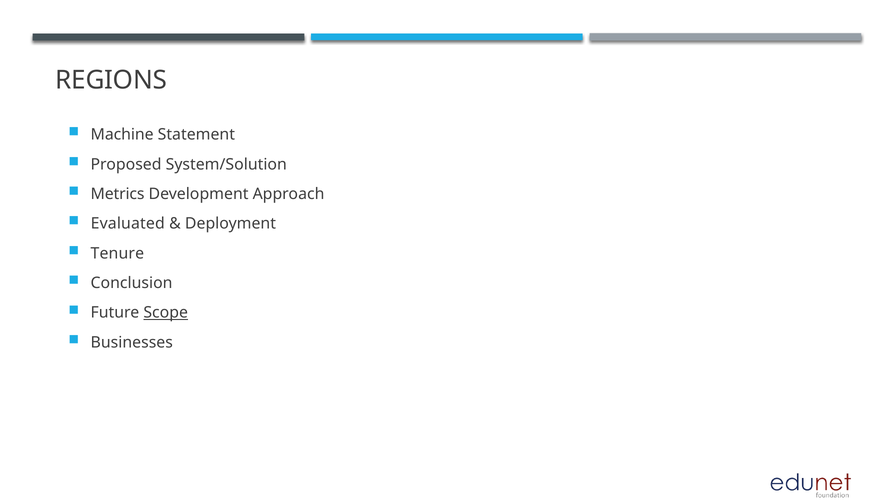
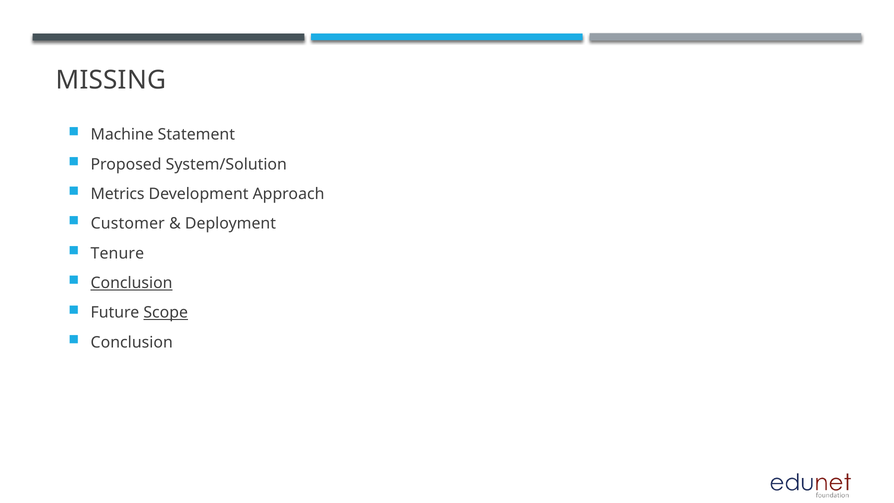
REGIONS: REGIONS -> MISSING (111, 80)
Evaluated: Evaluated -> Customer (128, 224)
Conclusion underline: none -> present (132, 283)
Businesses: Businesses -> Conclusion (132, 342)
